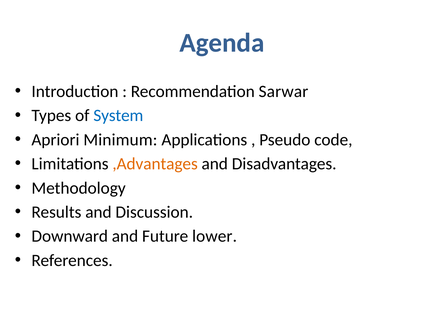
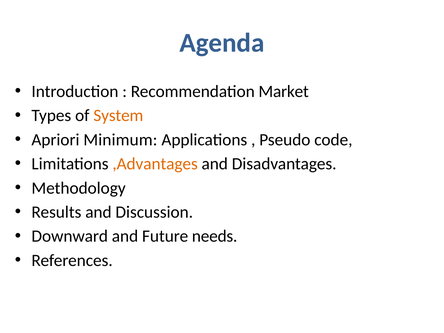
Sarwar: Sarwar -> Market (284, 91)
System colour: blue -> orange (118, 116)
lower: lower -> needs (215, 236)
